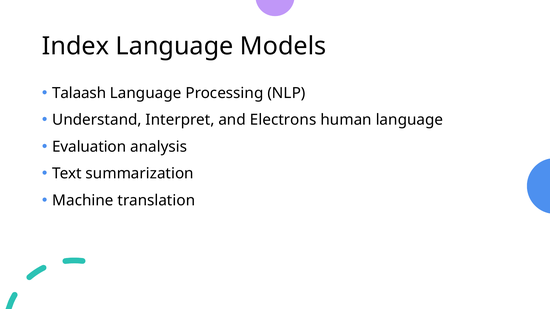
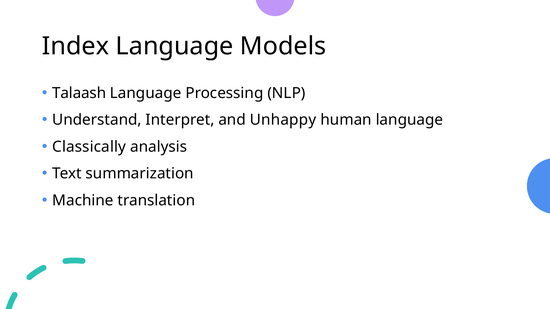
Electrons: Electrons -> Unhappy (283, 120)
Evaluation: Evaluation -> Classically (89, 147)
